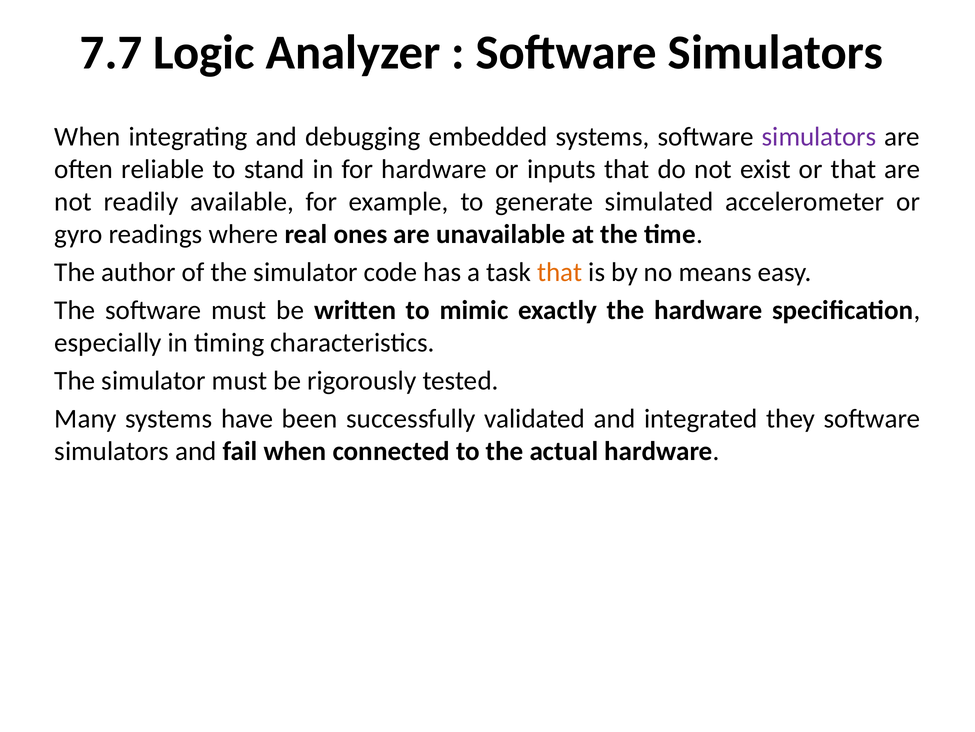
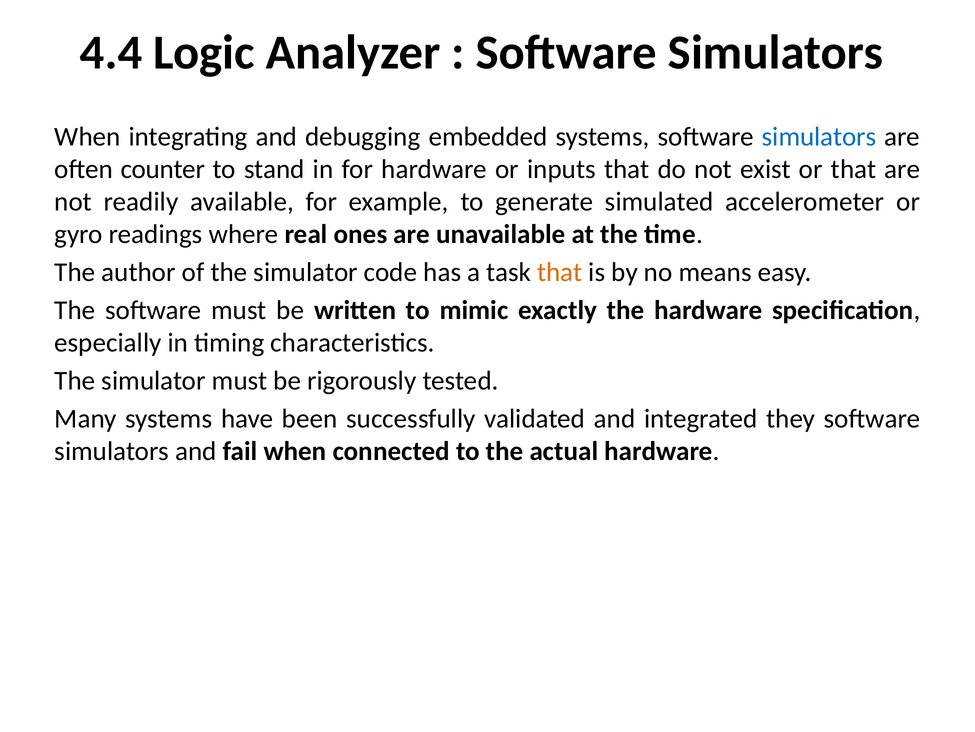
7.7: 7.7 -> 4.4 (111, 53)
simulators colour: purple -> blue (819, 137)
reliable: reliable -> counter (163, 169)
